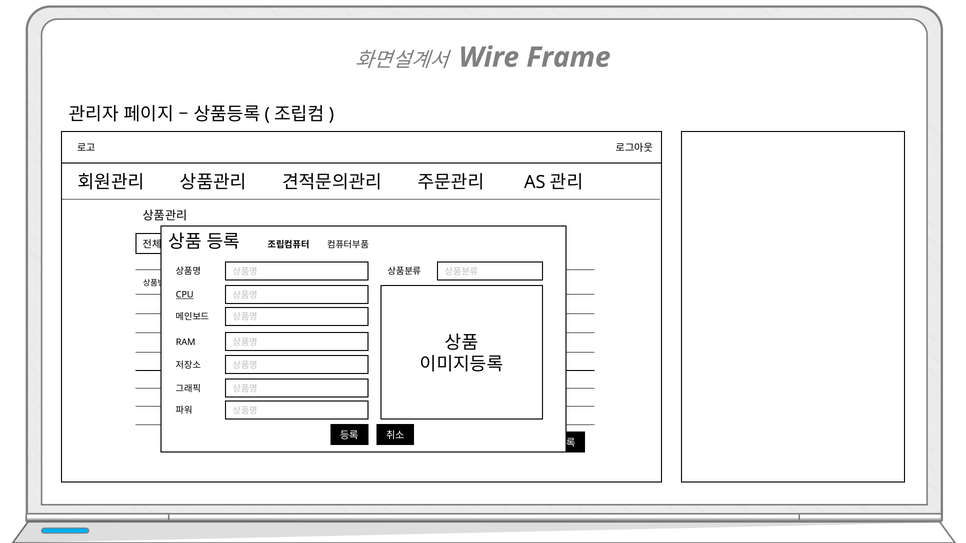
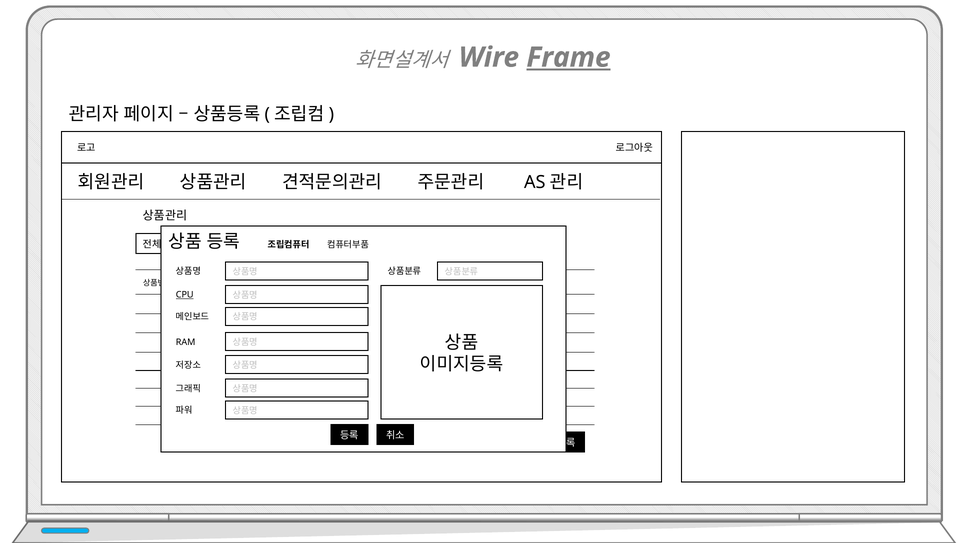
Frame underline: none -> present (569, 57)
